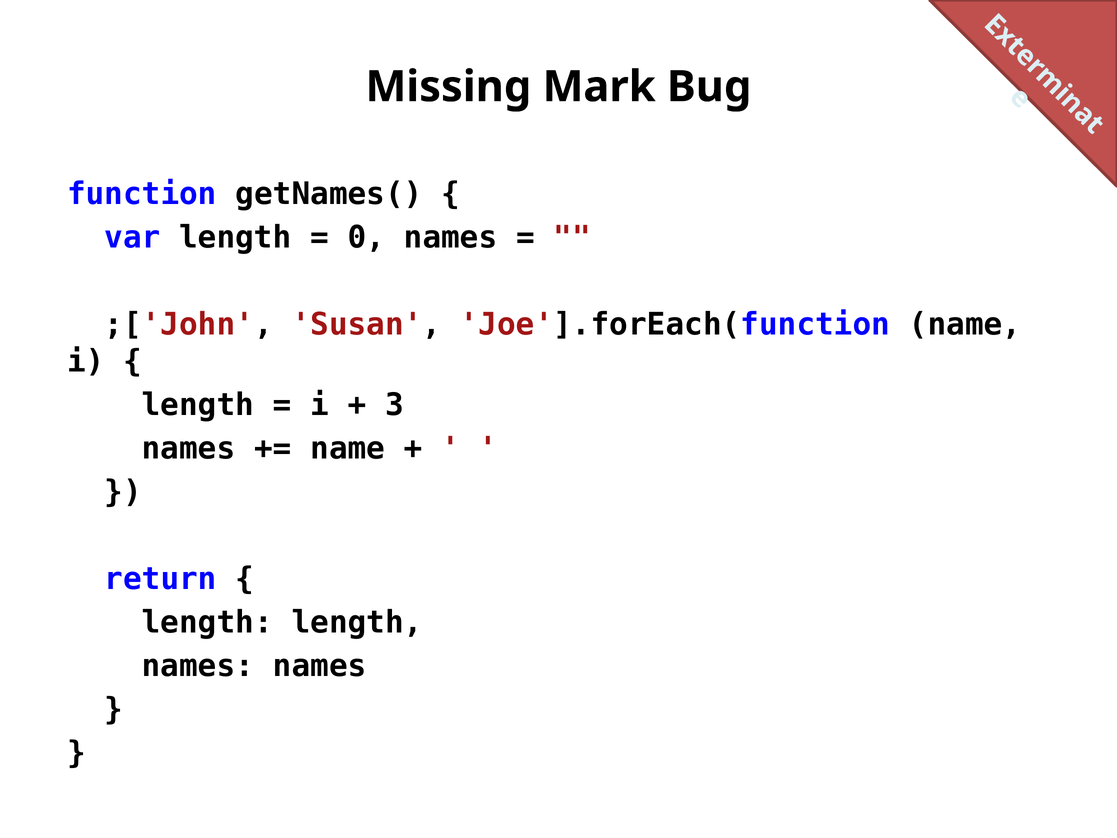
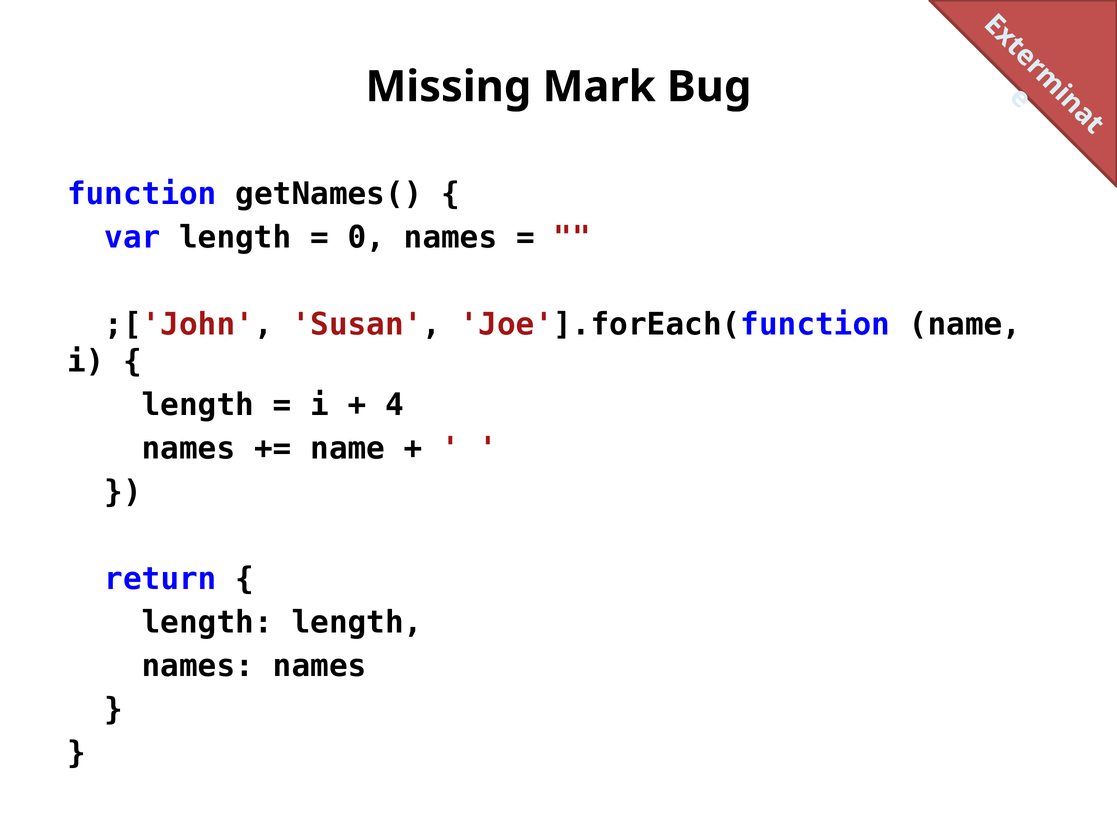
3: 3 -> 4 (395, 405)
